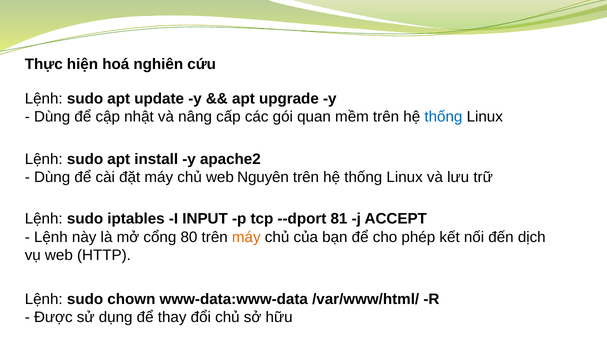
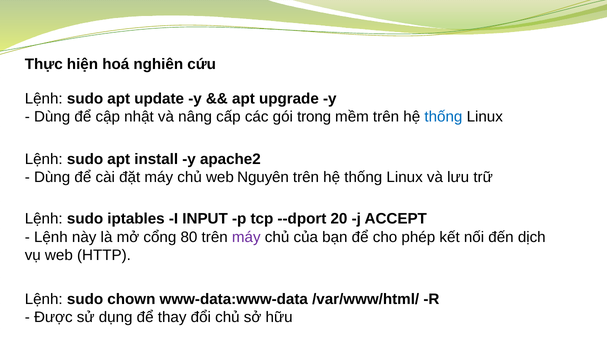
quan: quan -> trong (314, 117)
81: 81 -> 20 (339, 219)
máy colour: orange -> purple (246, 237)
